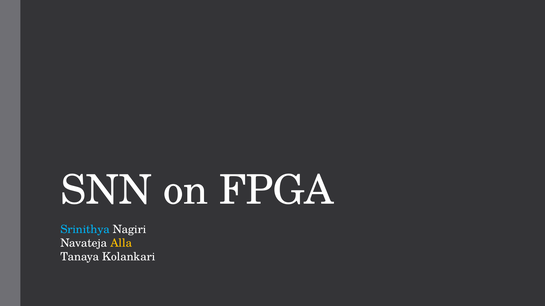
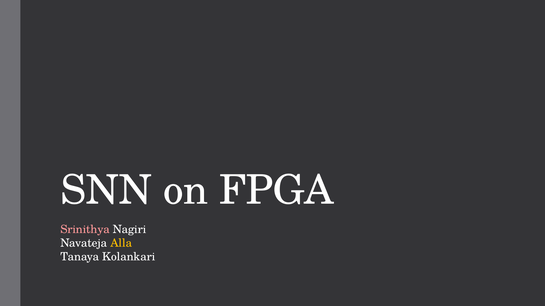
Srinithya colour: light blue -> pink (85, 230)
